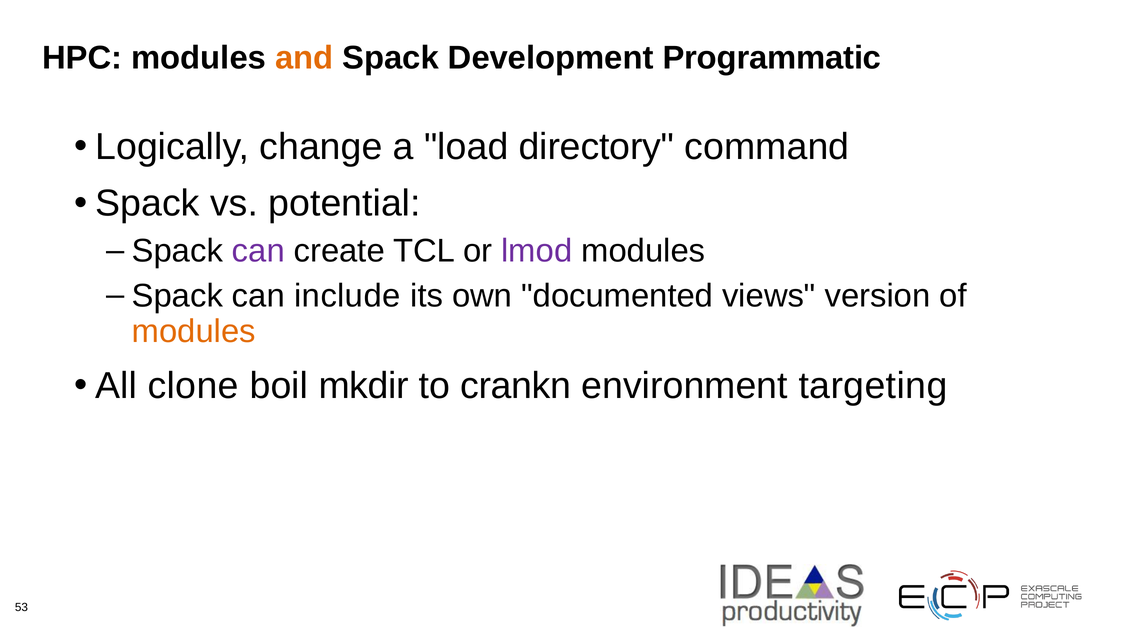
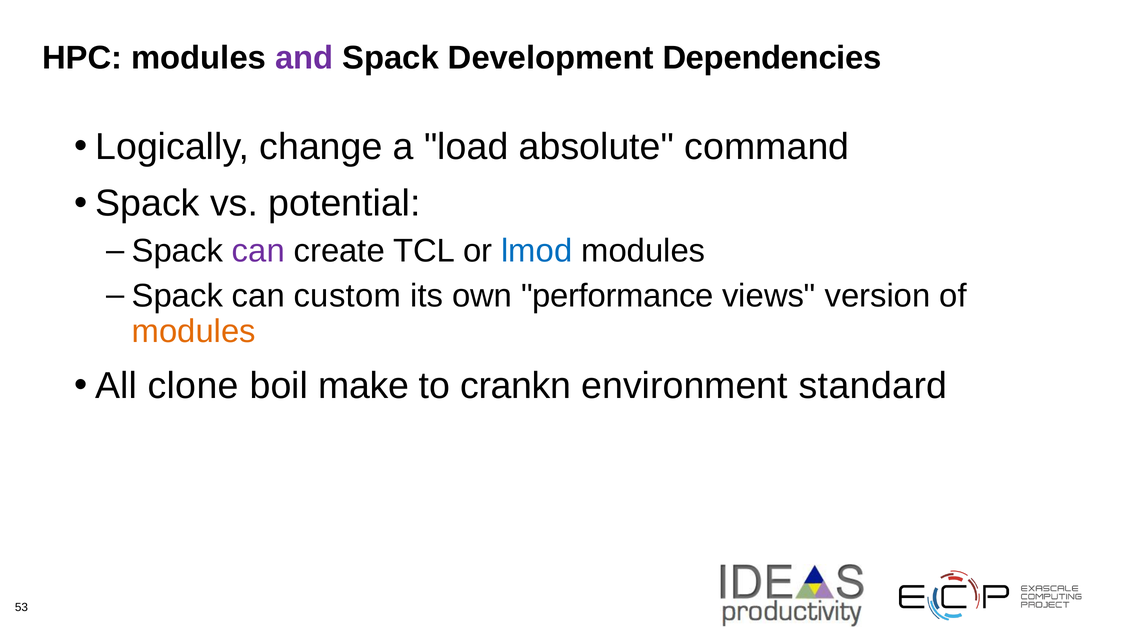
and colour: orange -> purple (304, 58)
Programmatic: Programmatic -> Dependencies (772, 58)
directory: directory -> absolute (596, 147)
lmod colour: purple -> blue (537, 251)
include: include -> custom (347, 296)
documented: documented -> performance (617, 296)
mkdir: mkdir -> make (364, 386)
targeting: targeting -> standard (873, 386)
